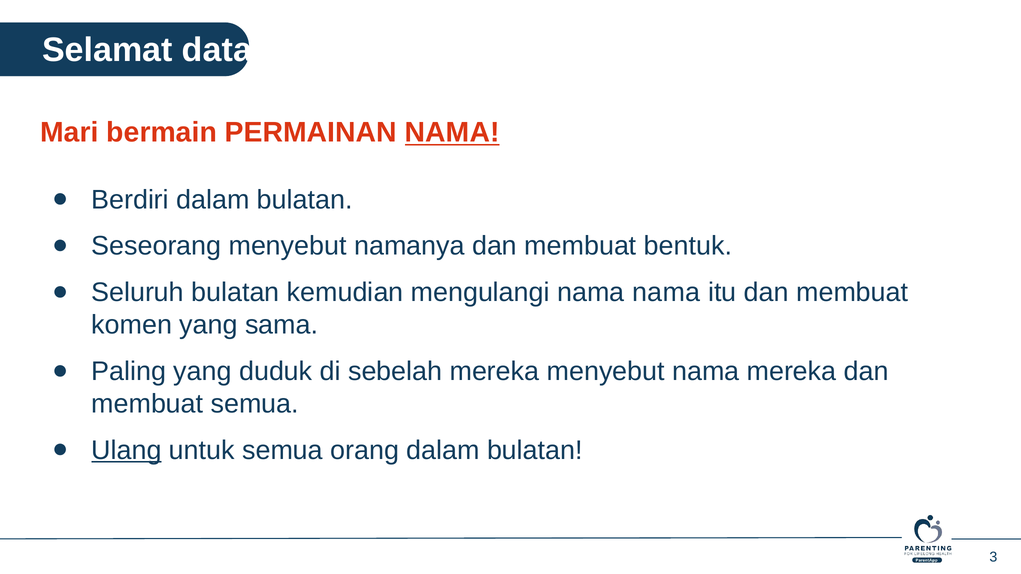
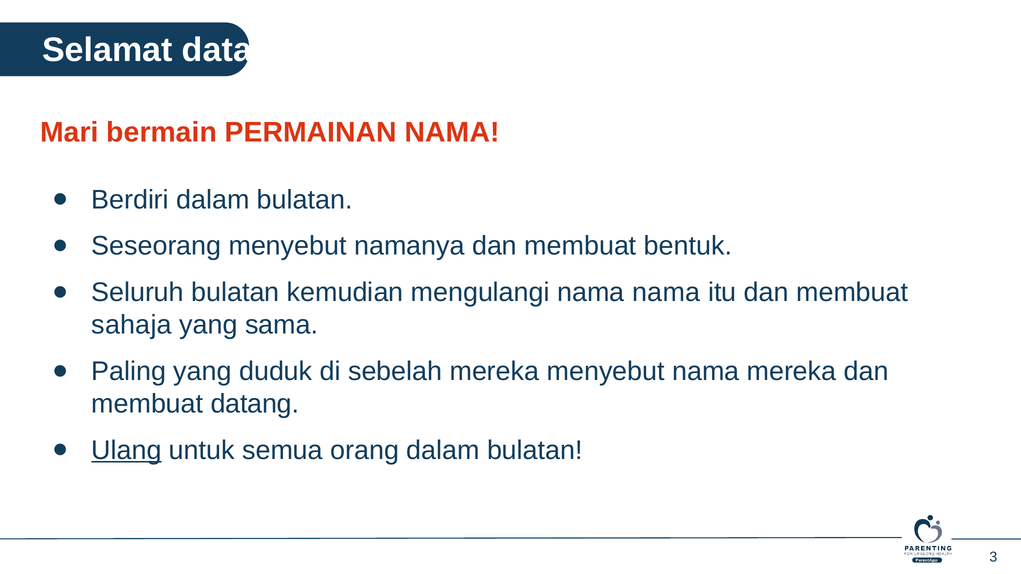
NAMA underline: present -> none (452, 133)
komen: komen -> sahaja (132, 325)
membuat semua: semua -> datang (255, 404)
